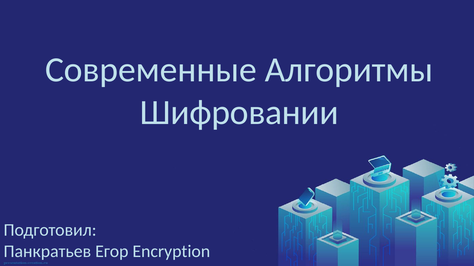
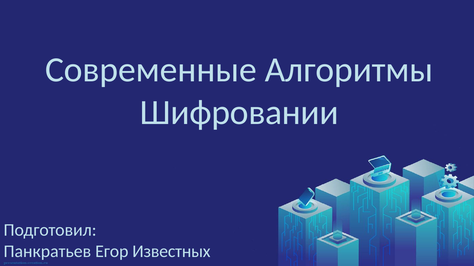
Encryption: Encryption -> Известных (171, 252)
